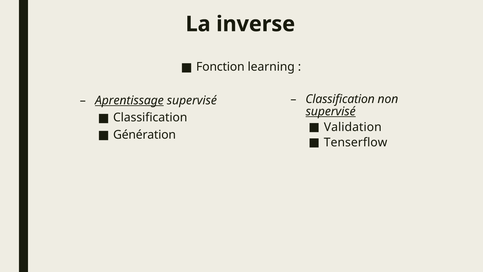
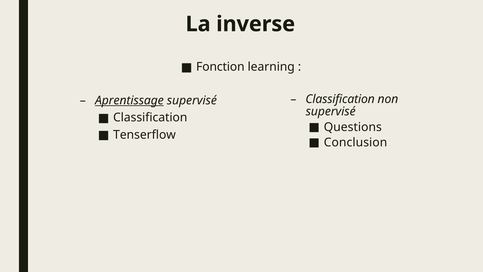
supervisé underline: present -> none (331, 111)
Validation: Validation -> Questions (353, 127)
Génération: Génération -> Tenserflow (144, 135)
Tenserflow: Tenserflow -> Conclusion (356, 142)
